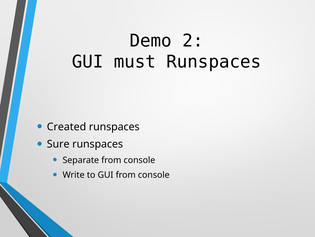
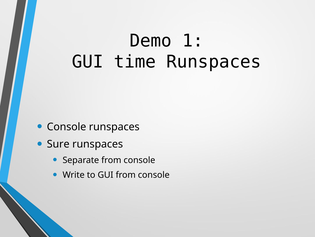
2: 2 -> 1 (193, 41)
must: must -> time (135, 62)
Created: Created -> Console (67, 126)
